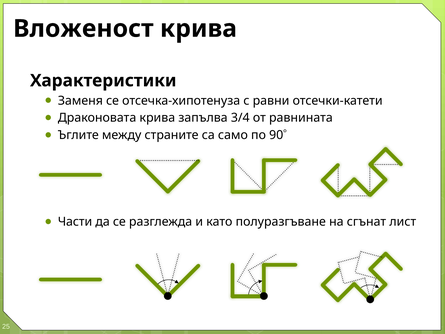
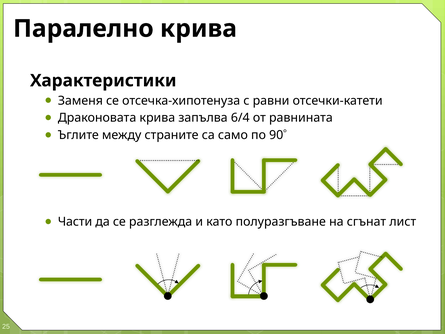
Вложеност: Вложеност -> Паралелно (83, 29)
3/4: 3/4 -> 6/4 (240, 118)
